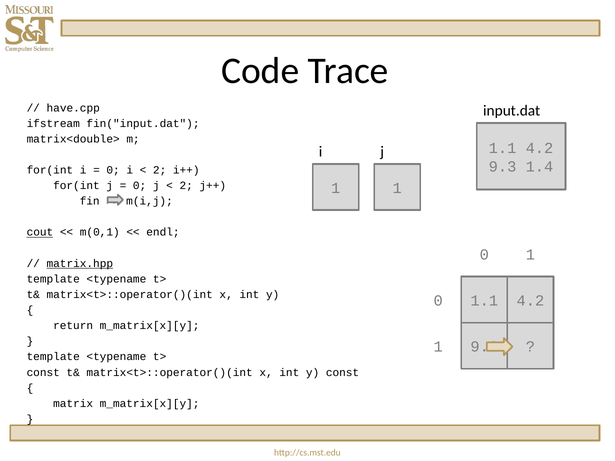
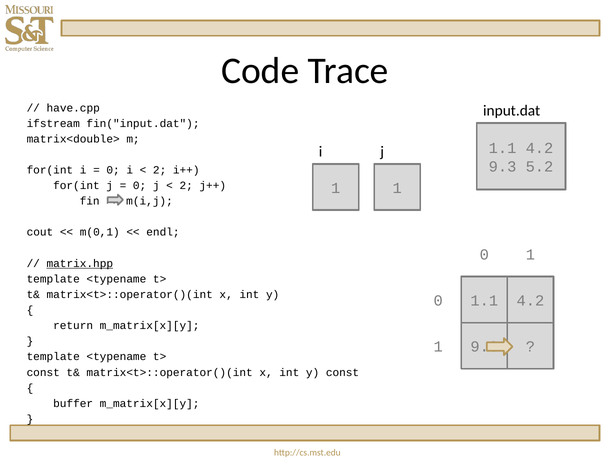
1.4: 1.4 -> 5.2 (539, 167)
cout underline: present -> none (40, 232)
matrix: matrix -> buffer (73, 404)
